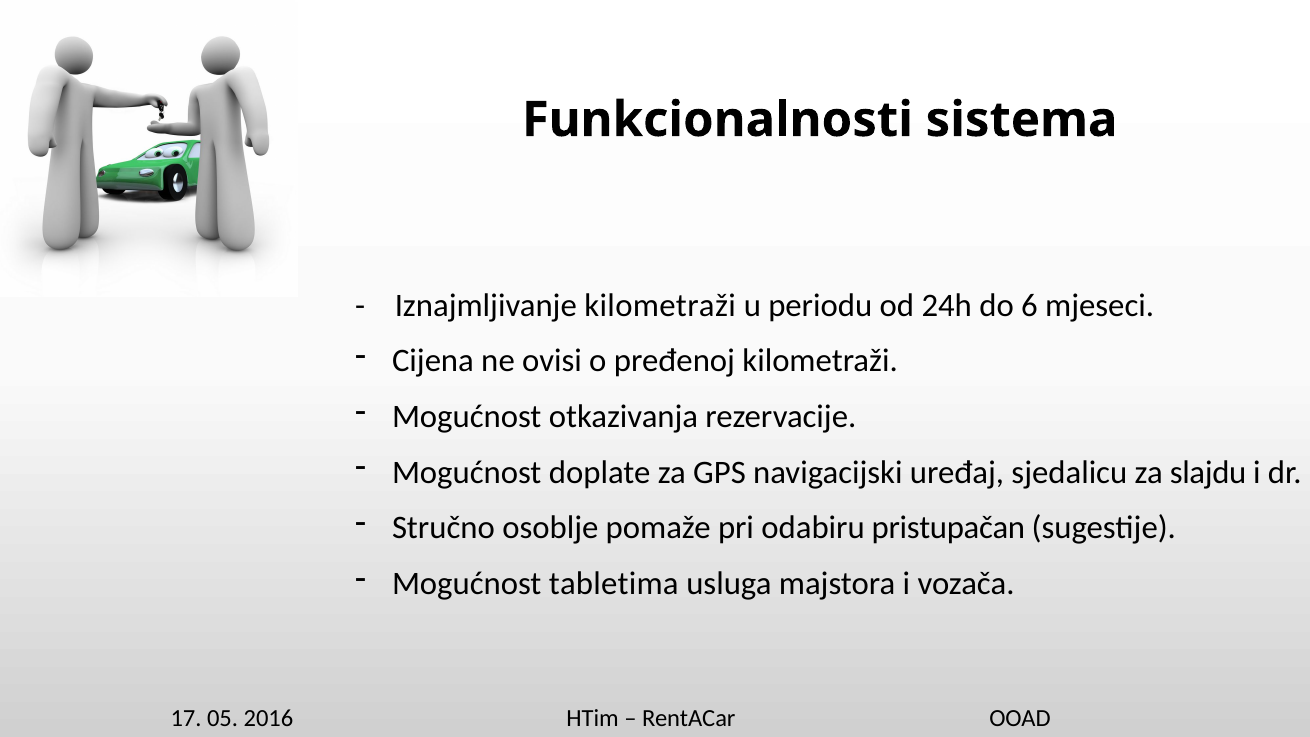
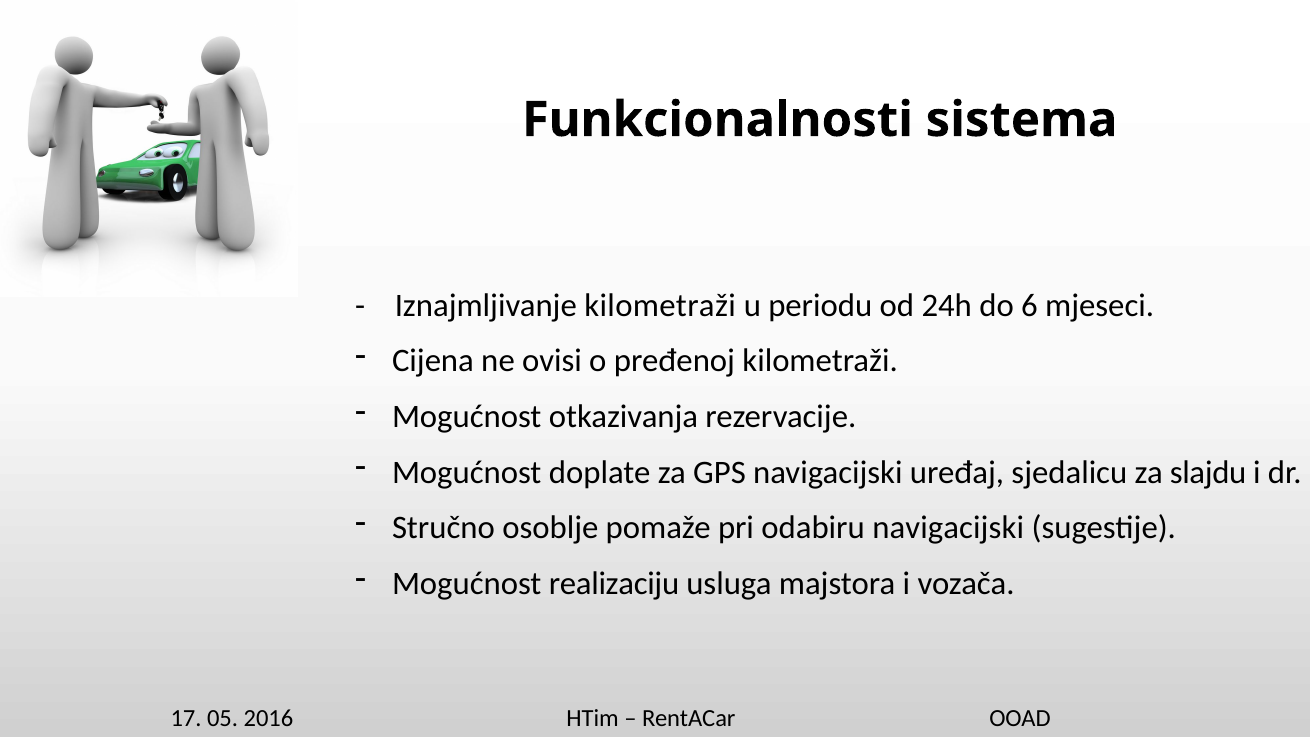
odabiru pristupačan: pristupačan -> navigacijski (948, 528)
tabletima: tabletima -> realizaciju (614, 584)
